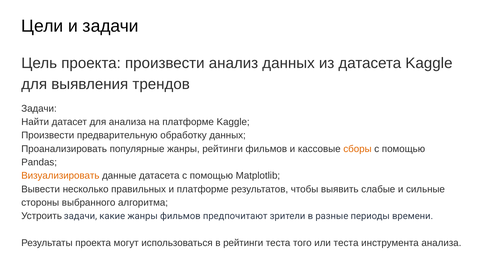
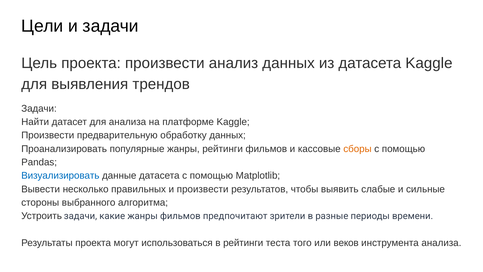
Визуализировать colour: orange -> blue (60, 176)
и платформе: платформе -> произвести (203, 189)
или теста: теста -> веков (346, 243)
